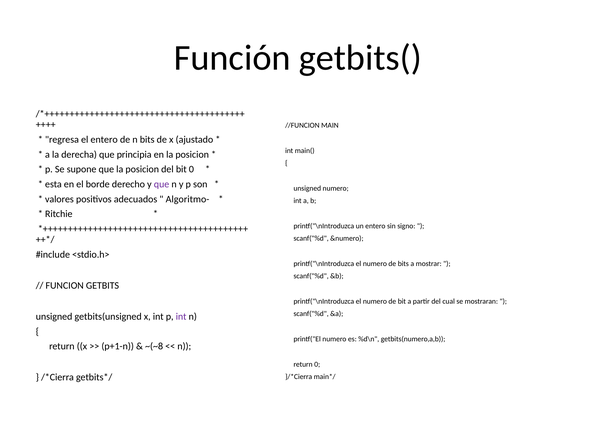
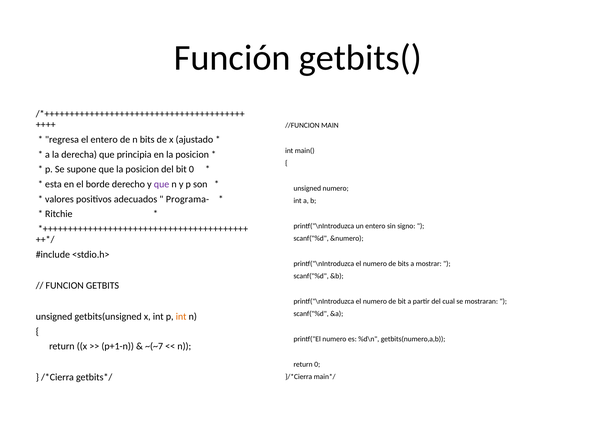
Algoritmo-: Algoritmo- -> Programa- (188, 199)
int colour: purple -> orange (181, 317)
~(~8: ~(~8 -> ~(~7 (154, 346)
